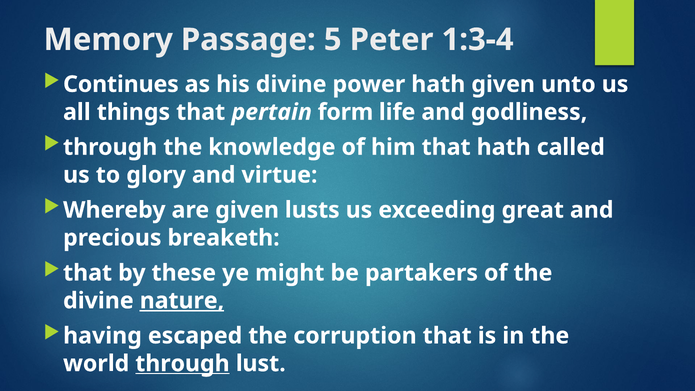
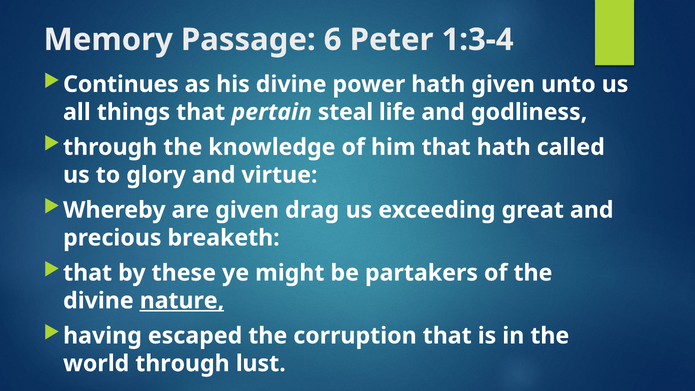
5: 5 -> 6 (333, 40)
form: form -> steal (346, 112)
lusts: lusts -> drag (312, 210)
through underline: present -> none (182, 364)
